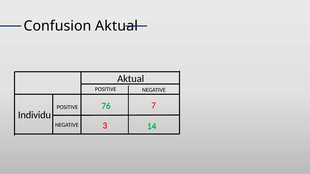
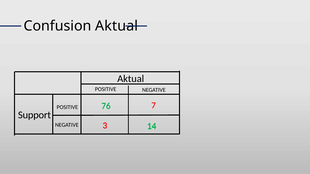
Individu: Individu -> Support (34, 115)
